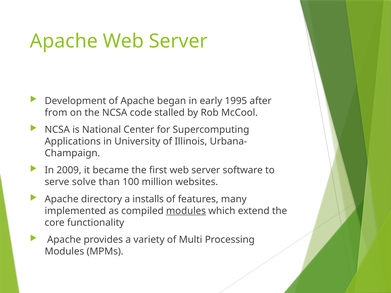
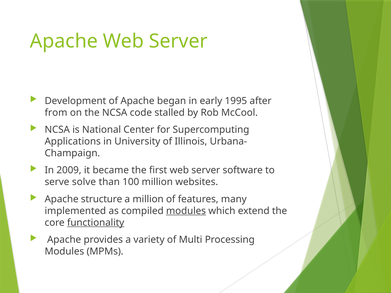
directory: directory -> structure (102, 199)
a installs: installs -> million (148, 199)
functionality underline: none -> present (96, 223)
